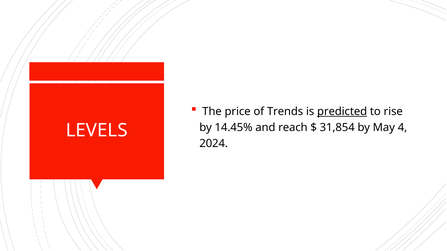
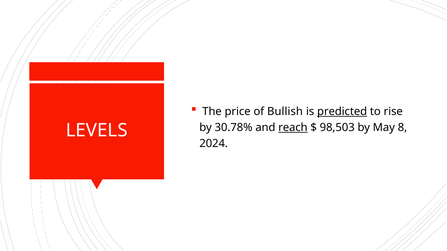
Trends: Trends -> Bullish (285, 112)
14.45%: 14.45% -> 30.78% (234, 128)
reach underline: none -> present (293, 128)
31,854: 31,854 -> 98,503 (337, 128)
4: 4 -> 8 (403, 128)
